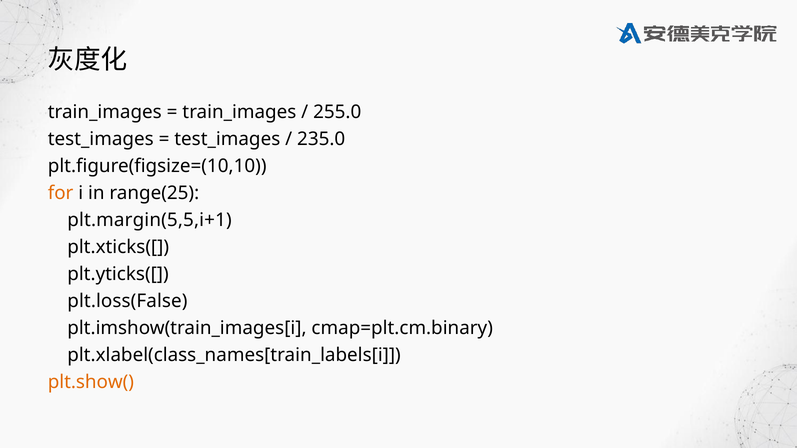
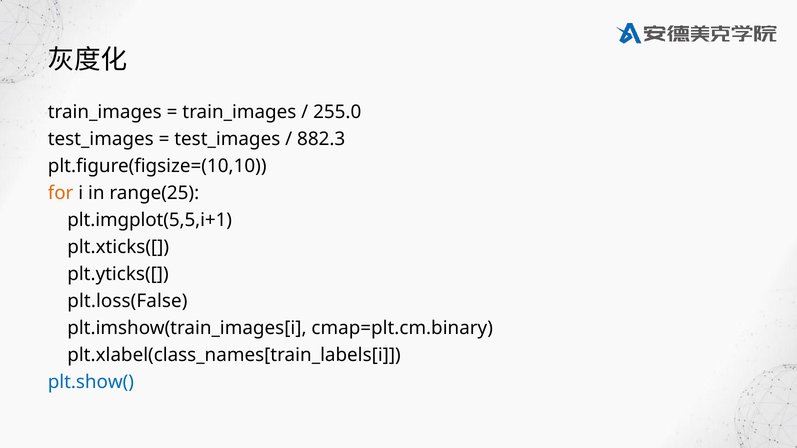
235.0: 235.0 -> 882.3 (321, 139)
plt.margin(5,5,i+1: plt.margin(5,5,i+1 -> plt.imgplot(5,5,i+1 (150, 220)
plt.show( colour: orange -> blue (91, 382)
